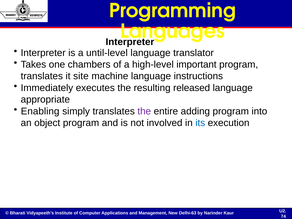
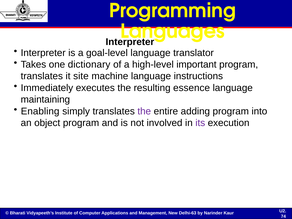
until-level: until-level -> goal-level (107, 53)
chambers: chambers -> dictionary (89, 64)
released: released -> essence (192, 88)
appropriate: appropriate -> maintaining (45, 100)
its colour: blue -> purple (200, 123)
